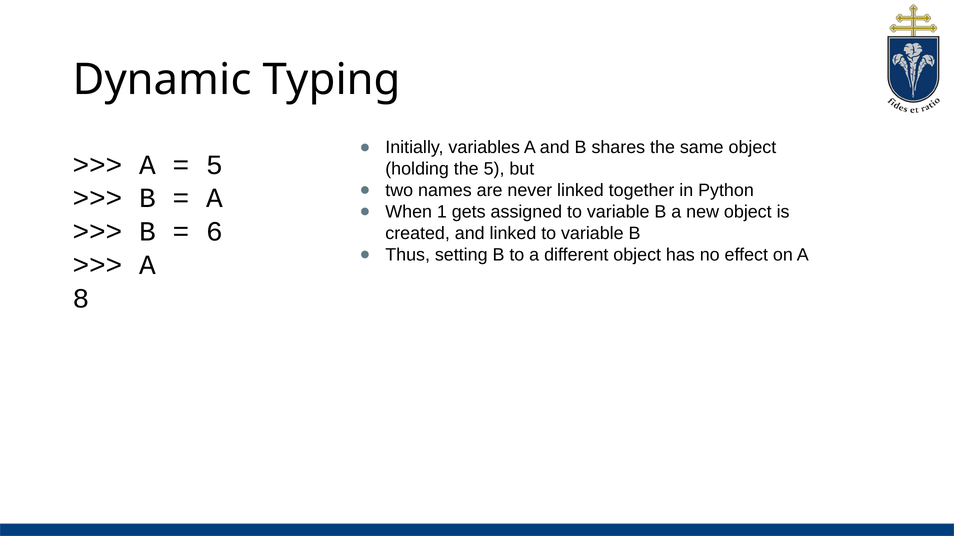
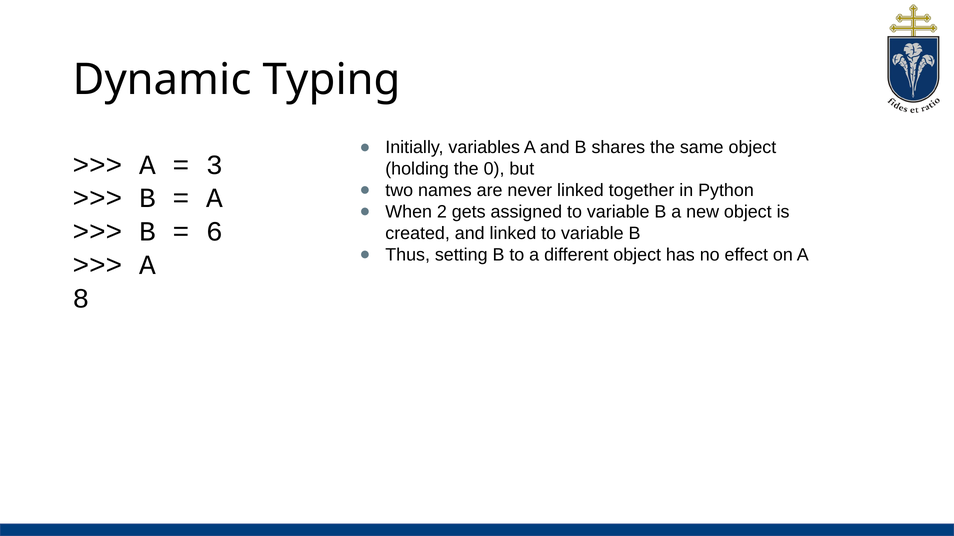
5: 5 -> 3 (214, 165)
the 5: 5 -> 0 (494, 169)
1: 1 -> 2 (442, 212)
